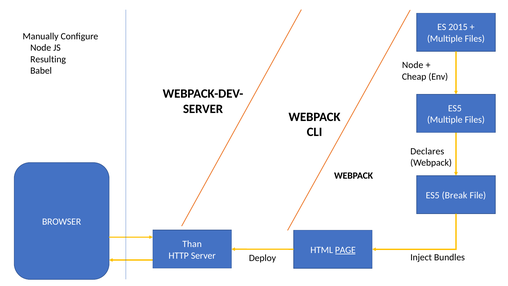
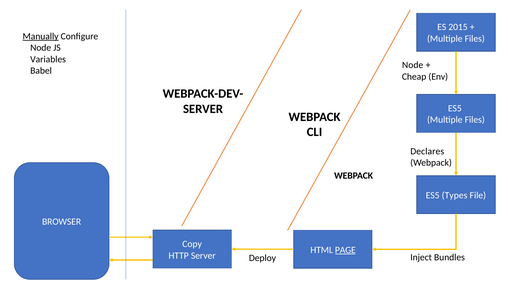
Manually underline: none -> present (41, 36)
Resulting: Resulting -> Variables (48, 59)
Break: Break -> Types (455, 195)
Than: Than -> Copy (192, 244)
